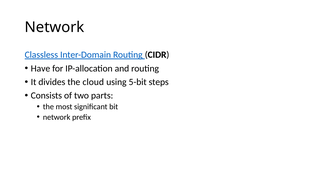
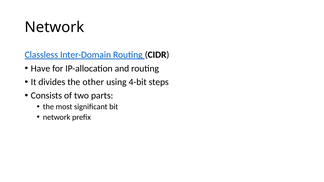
cloud: cloud -> other (93, 82)
5-bit: 5-bit -> 4-bit (138, 82)
